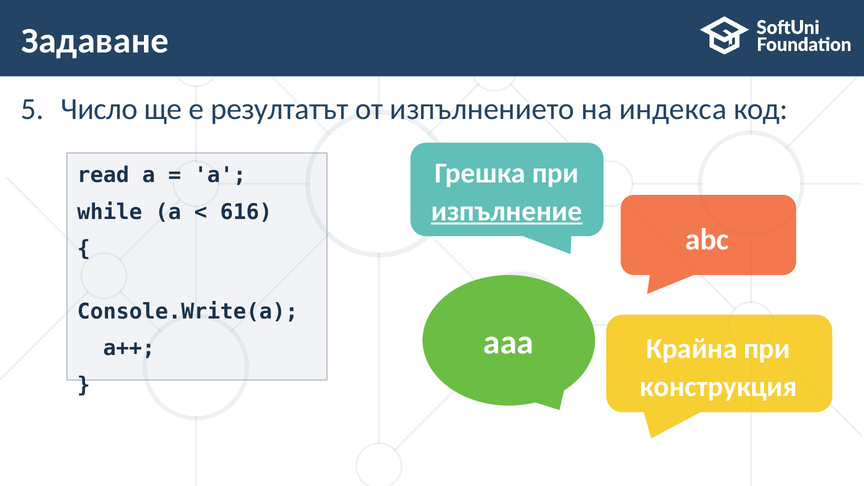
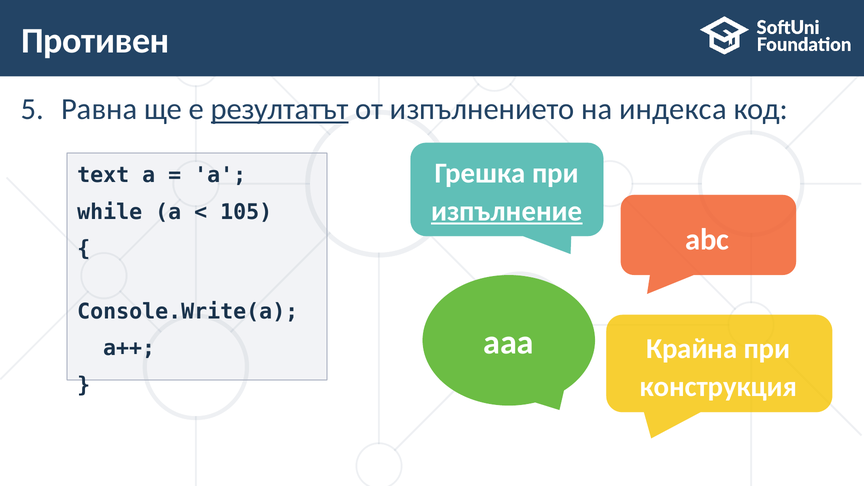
Задаване: Задаване -> Противен (95, 41)
Число: Число -> Равна (99, 109)
резултатът underline: none -> present (280, 109)
read: read -> text (103, 175)
616: 616 -> 105 (246, 212)
